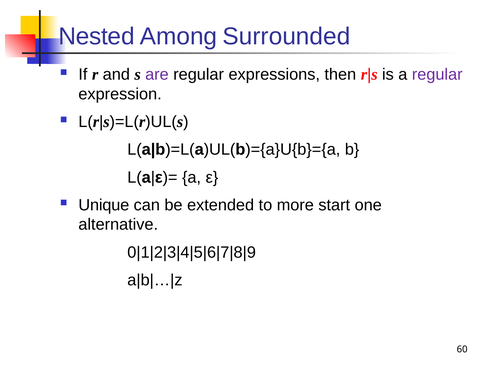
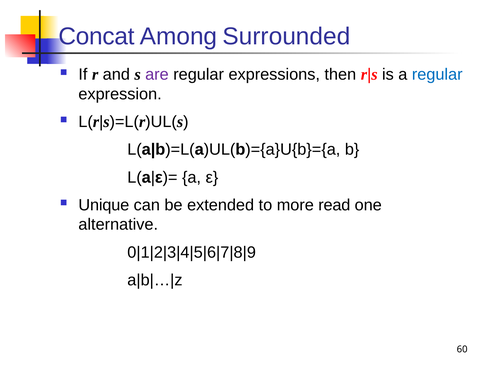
Nested: Nested -> Concat (96, 37)
regular colour: purple -> blue (437, 74)
start: start -> read (334, 205)
